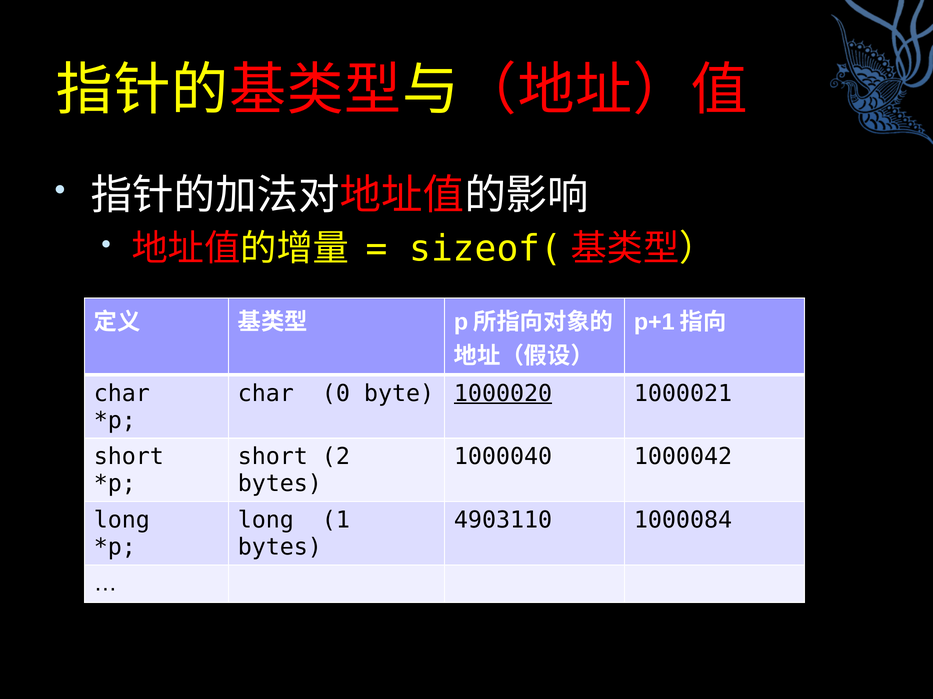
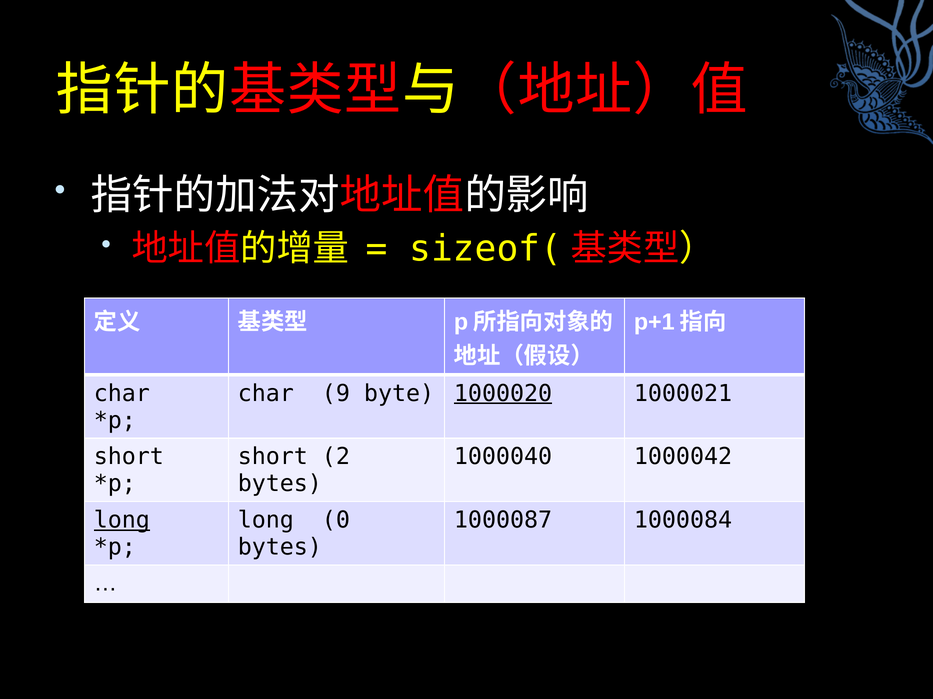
char 0: 0 -> 9 (336, 394)
long underline: none -> present (122, 521)
1: 1 -> 0 (336, 521)
4903110: 4903110 -> 1000087 (503, 521)
